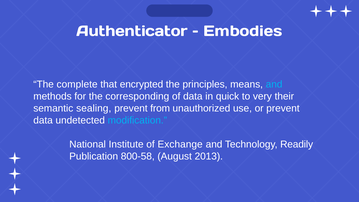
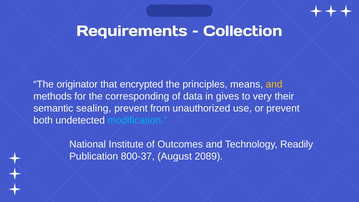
Authenticator: Authenticator -> Requirements (132, 31)
Embodies: Embodies -> Collection (243, 31)
complete: complete -> originator (77, 84)
and colour: light blue -> yellow (274, 84)
quick: quick -> gives (228, 96)
data: data -> both (43, 120)
Exchange: Exchange -> Outcomes (180, 144)
800-58: 800-58 -> 800-37 (138, 156)
2013: 2013 -> 2089 (209, 156)
